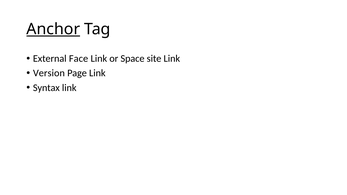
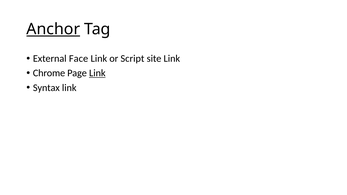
Space: Space -> Script (132, 59)
Version: Version -> Chrome (49, 73)
Link underline: none -> present (97, 73)
